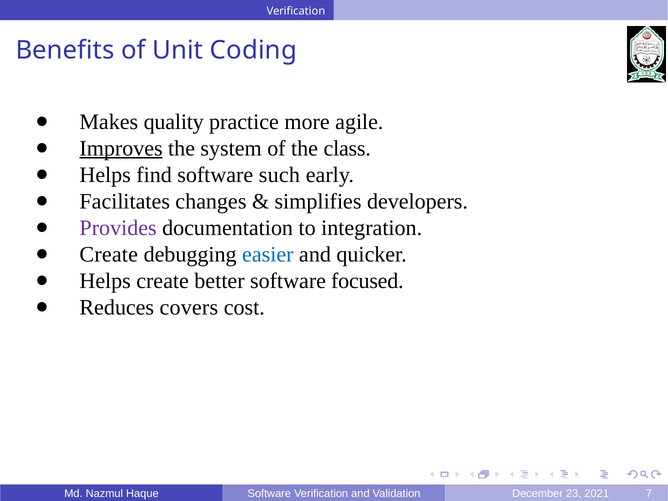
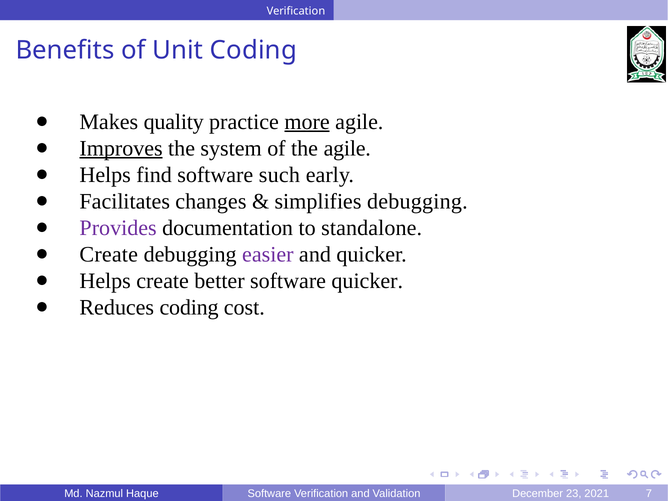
more underline: none -> present (307, 122)
the class: class -> agile (347, 149)
simplifies developers: developers -> debugging (417, 202)
integration: integration -> standalone (372, 228)
easier colour: blue -> purple (268, 255)
software focused: focused -> quicker (367, 281)
Reduces covers: covers -> coding (189, 308)
